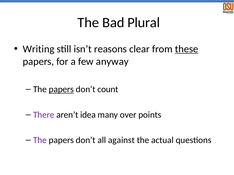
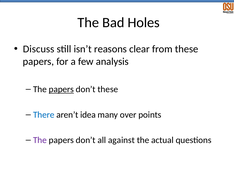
Plural: Plural -> Holes (144, 23)
Writing: Writing -> Discuss (39, 49)
these underline: present -> none (187, 49)
anyway: anyway -> analysis (112, 62)
don’t count: count -> these (108, 90)
There colour: purple -> blue (44, 115)
